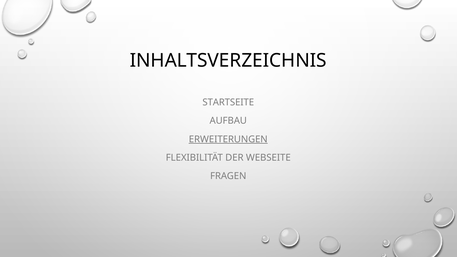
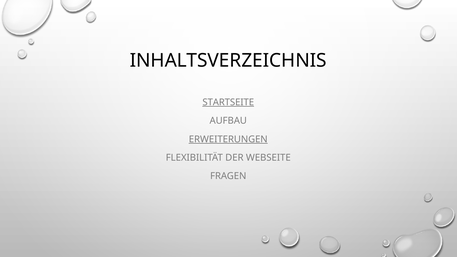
STARTSEITE underline: none -> present (228, 102)
